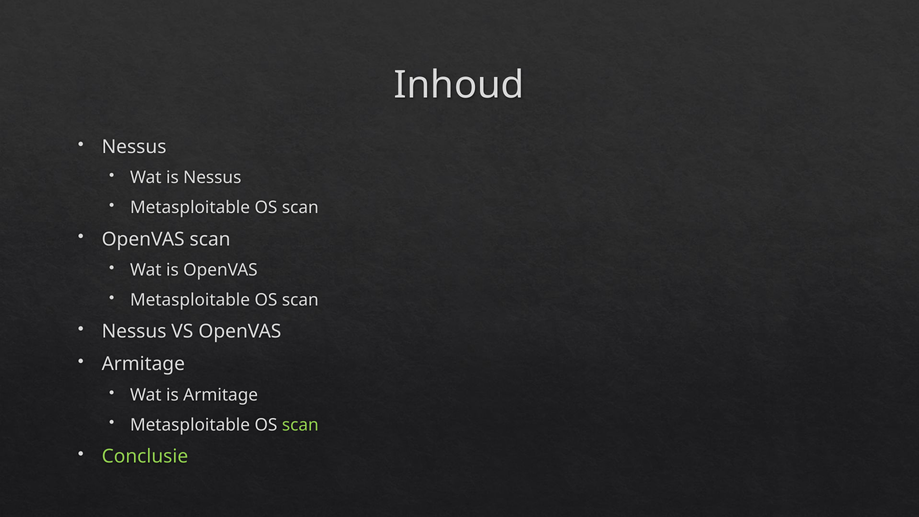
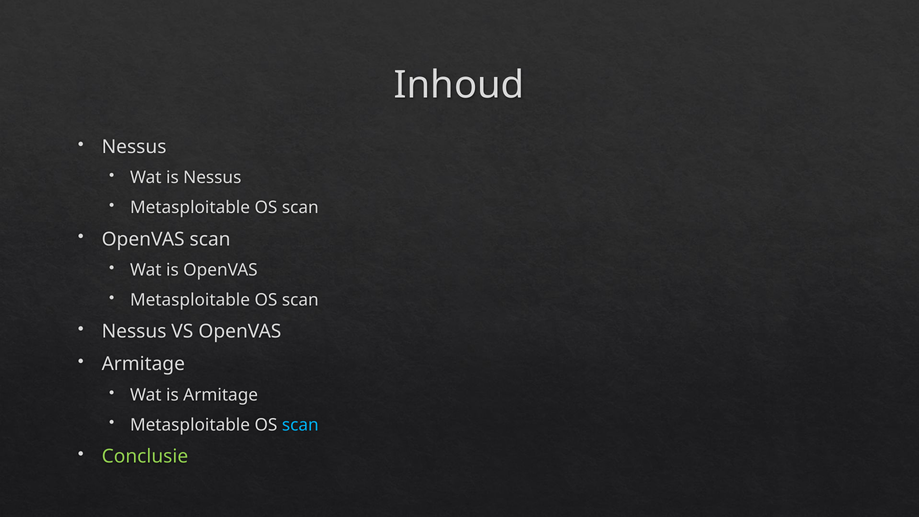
scan colour: light green -> light blue (300, 425)
